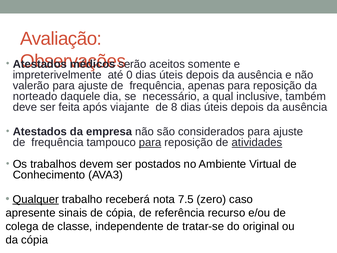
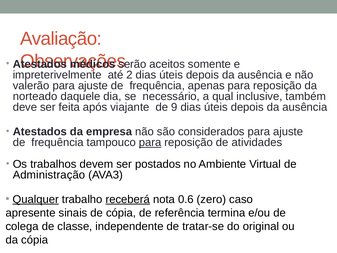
0: 0 -> 2 (130, 75)
8: 8 -> 9 (174, 107)
atividades underline: present -> none (257, 142)
Conhecimento: Conhecimento -> Administração (49, 175)
receberá underline: none -> present (128, 199)
7.5: 7.5 -> 0.6 (186, 199)
recurso: recurso -> termina (227, 213)
